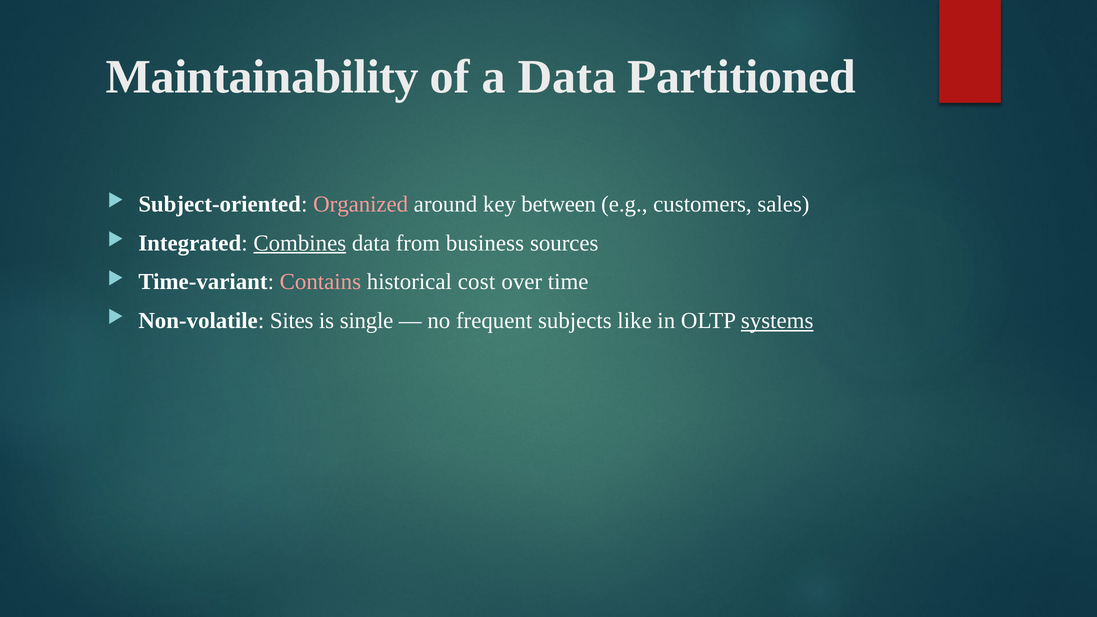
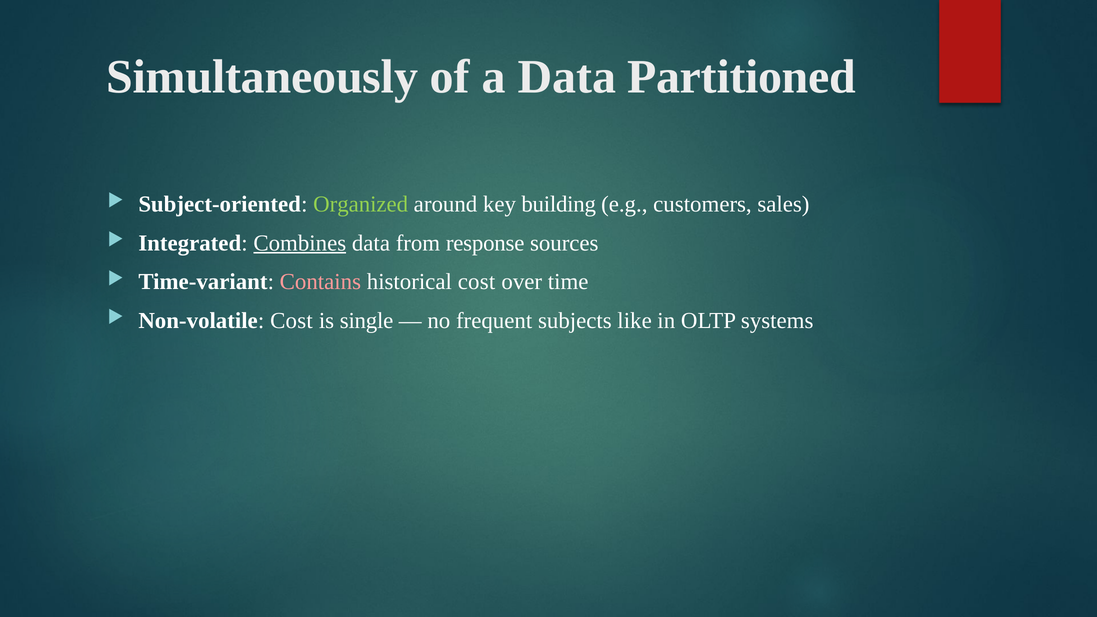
Maintainability: Maintainability -> Simultaneously (262, 77)
Organized colour: pink -> light green (361, 204)
between: between -> building (559, 204)
business: business -> response (485, 243)
Non-volatile Sites: Sites -> Cost (291, 321)
systems underline: present -> none (777, 321)
